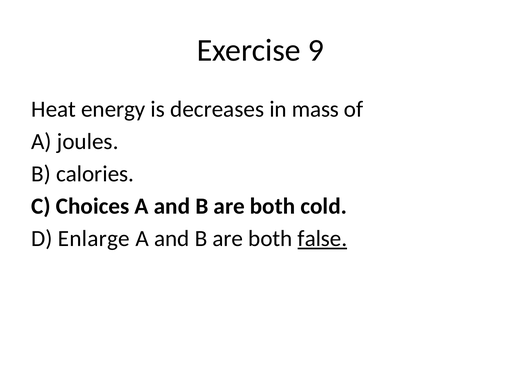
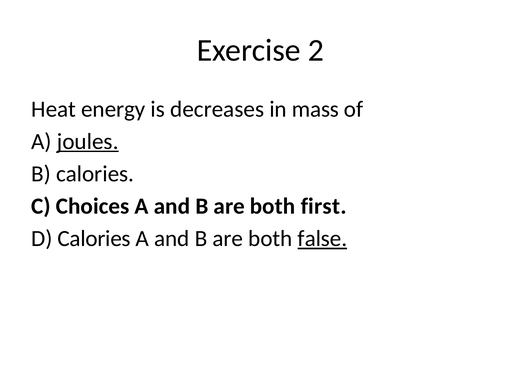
9: 9 -> 2 (316, 50)
joules underline: none -> present (88, 142)
cold: cold -> first (324, 207)
D Enlarge: Enlarge -> Calories (94, 239)
